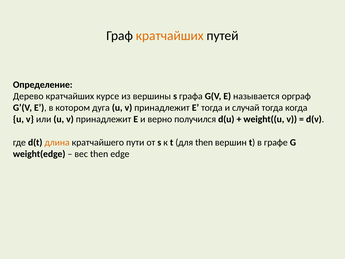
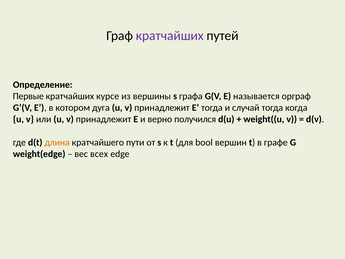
кратчайших colour: orange -> purple (170, 36)
Дерево: Дерево -> Первые (28, 96)
для then: then -> bool (204, 142)
вес then: then -> всех (99, 154)
